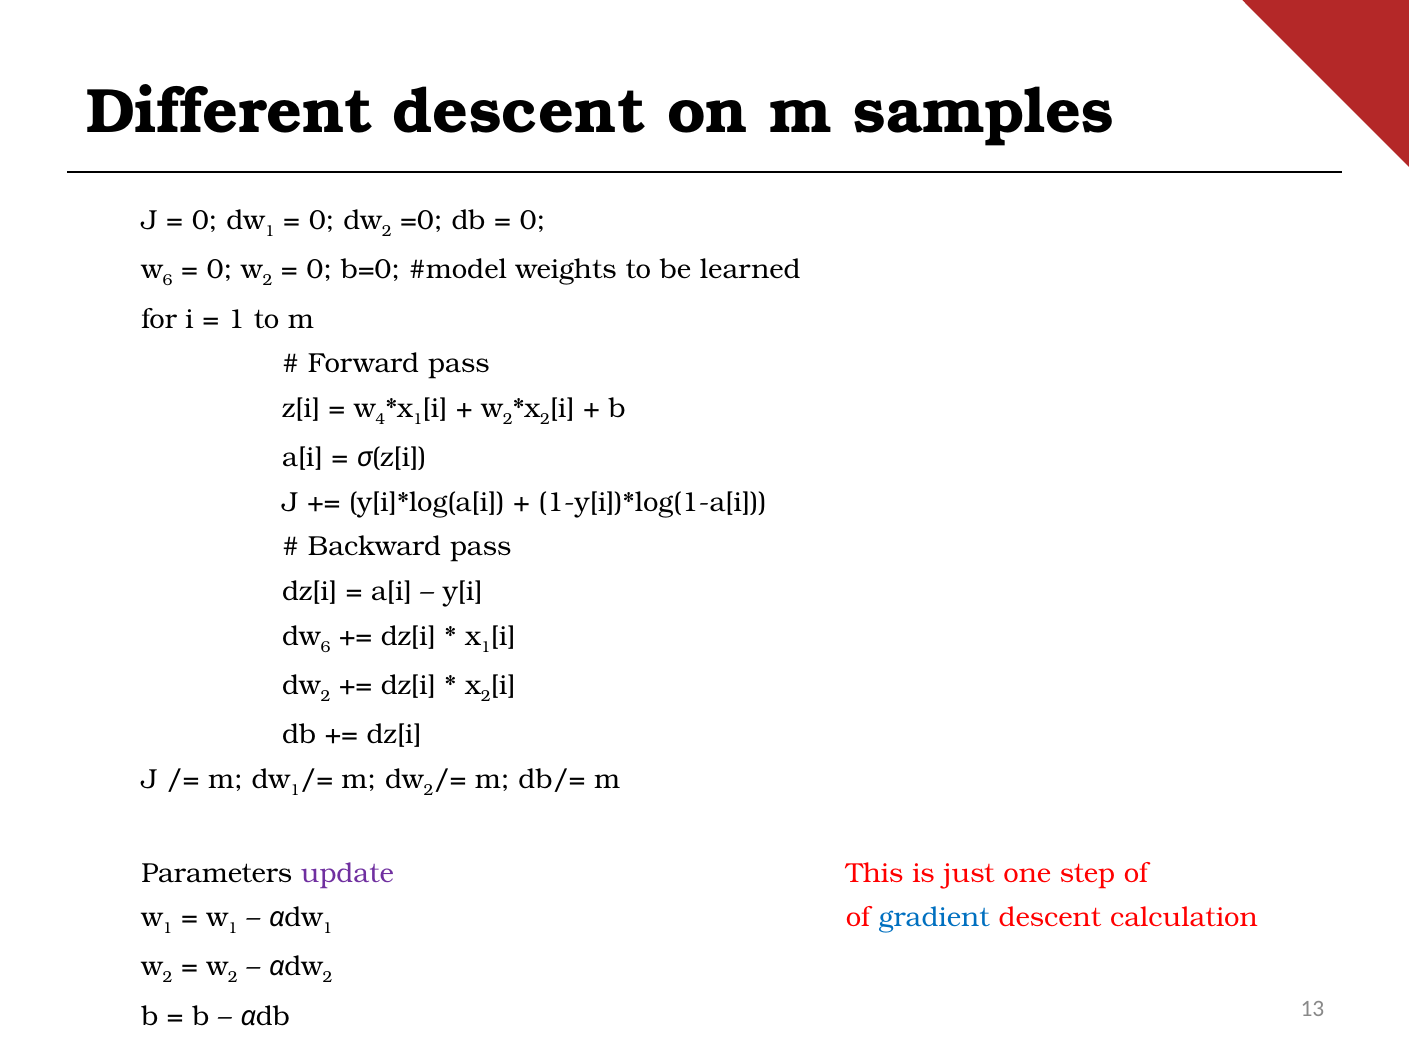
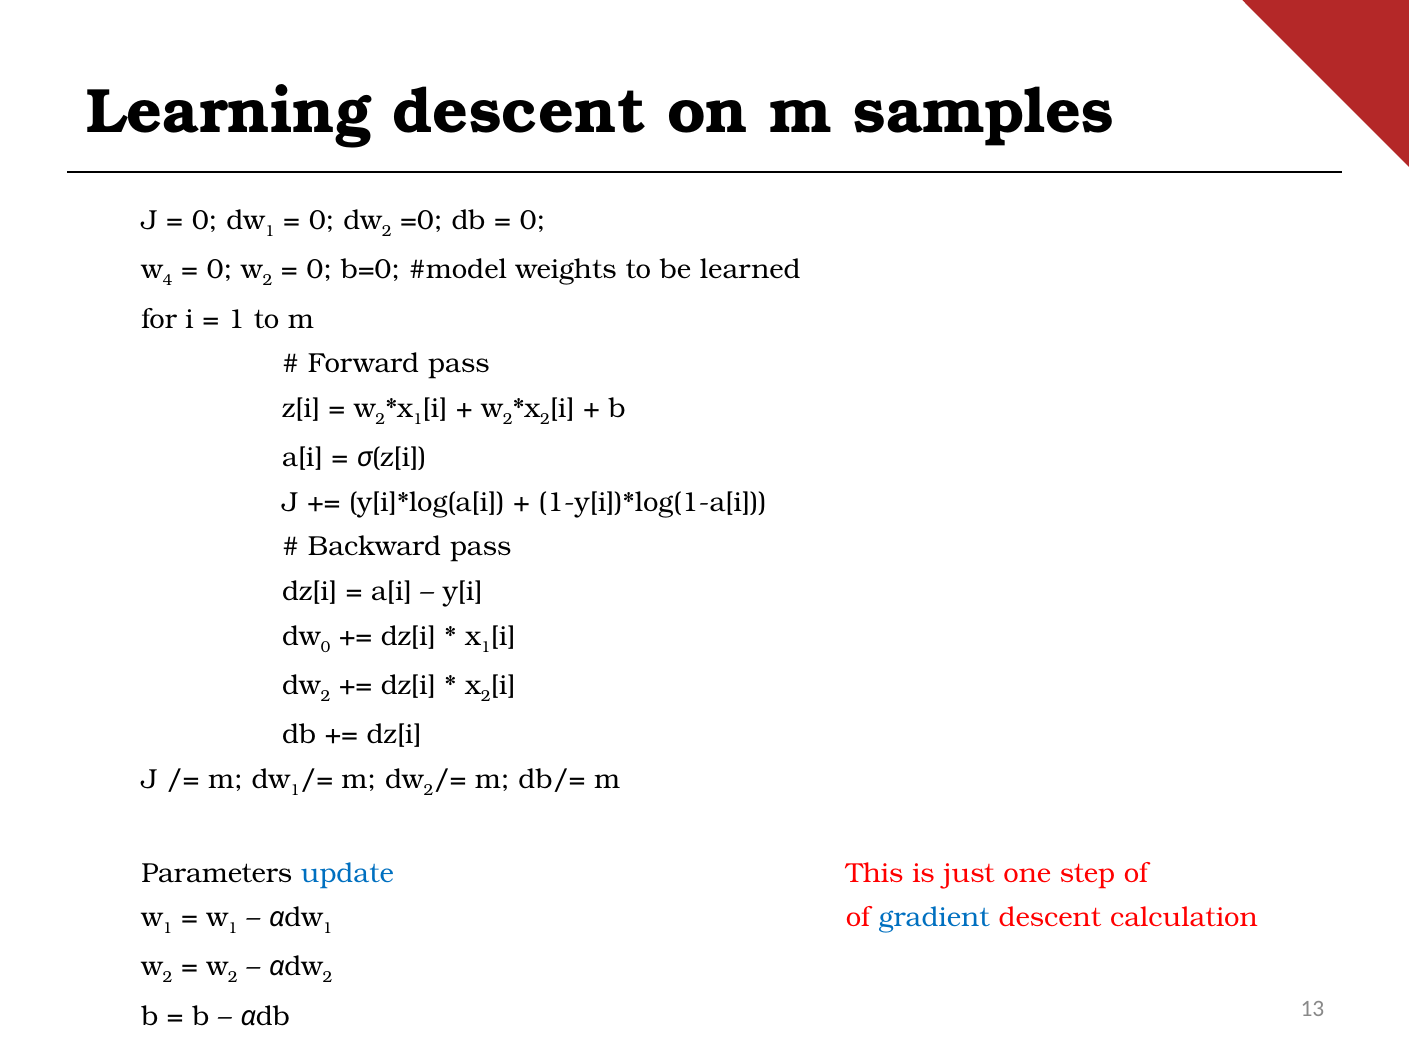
Different: Different -> Learning (229, 112)
6: 6 -> 4 (168, 281)
4: 4 -> 2 (380, 419)
6: 6 -> 0 (325, 647)
update colour: purple -> blue (347, 873)
